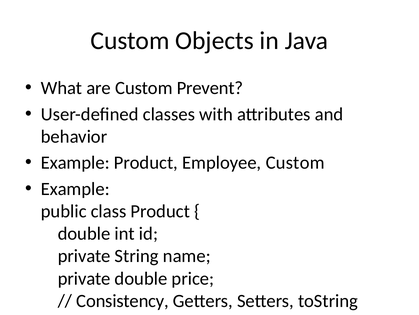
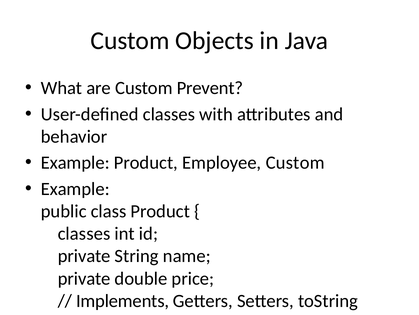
double: double -> classes (84, 233)
Consistency: Consistency -> Implements (123, 300)
